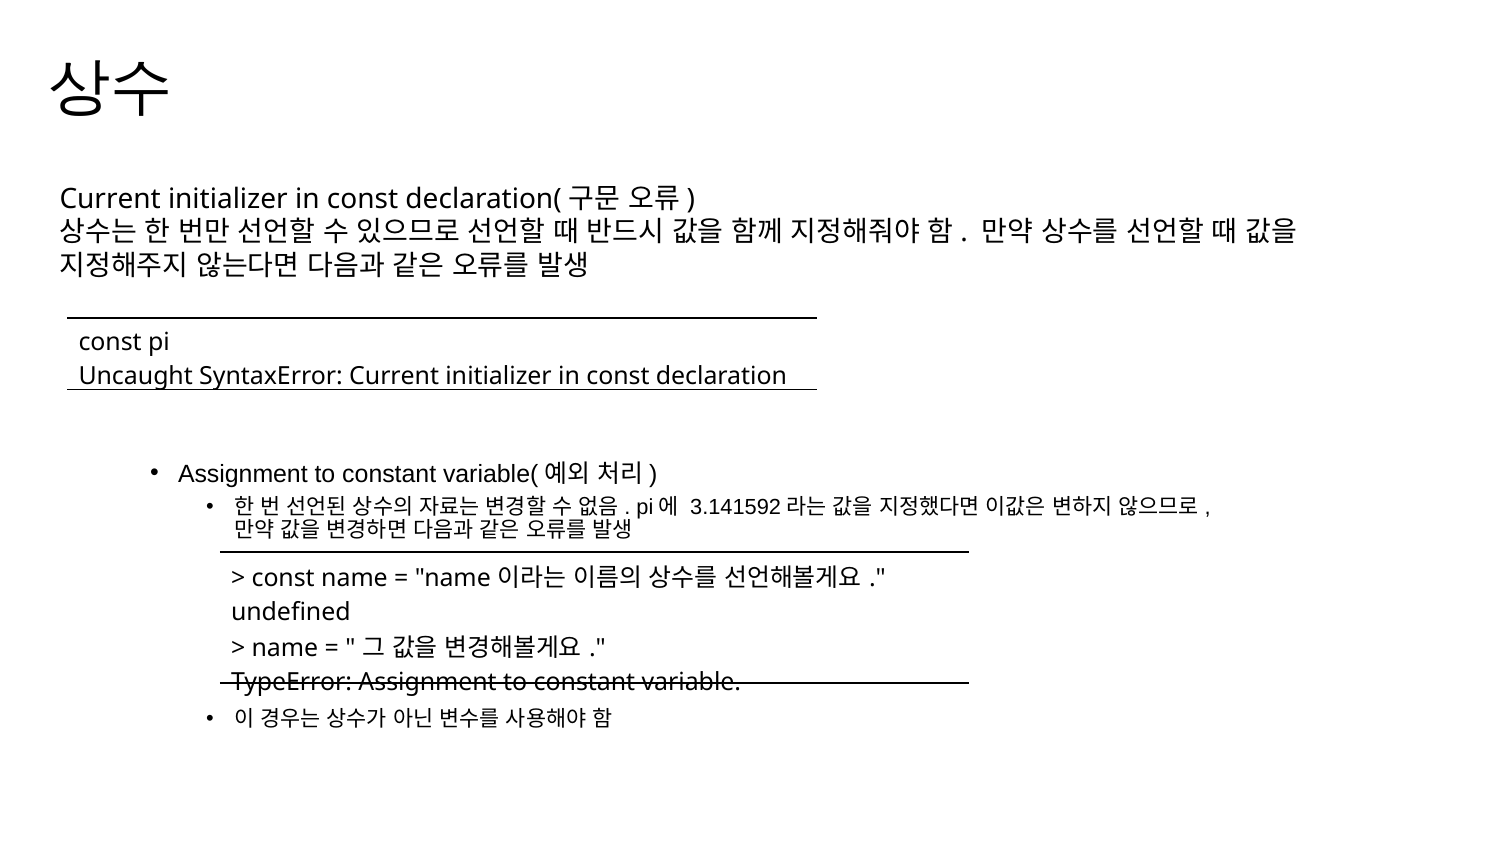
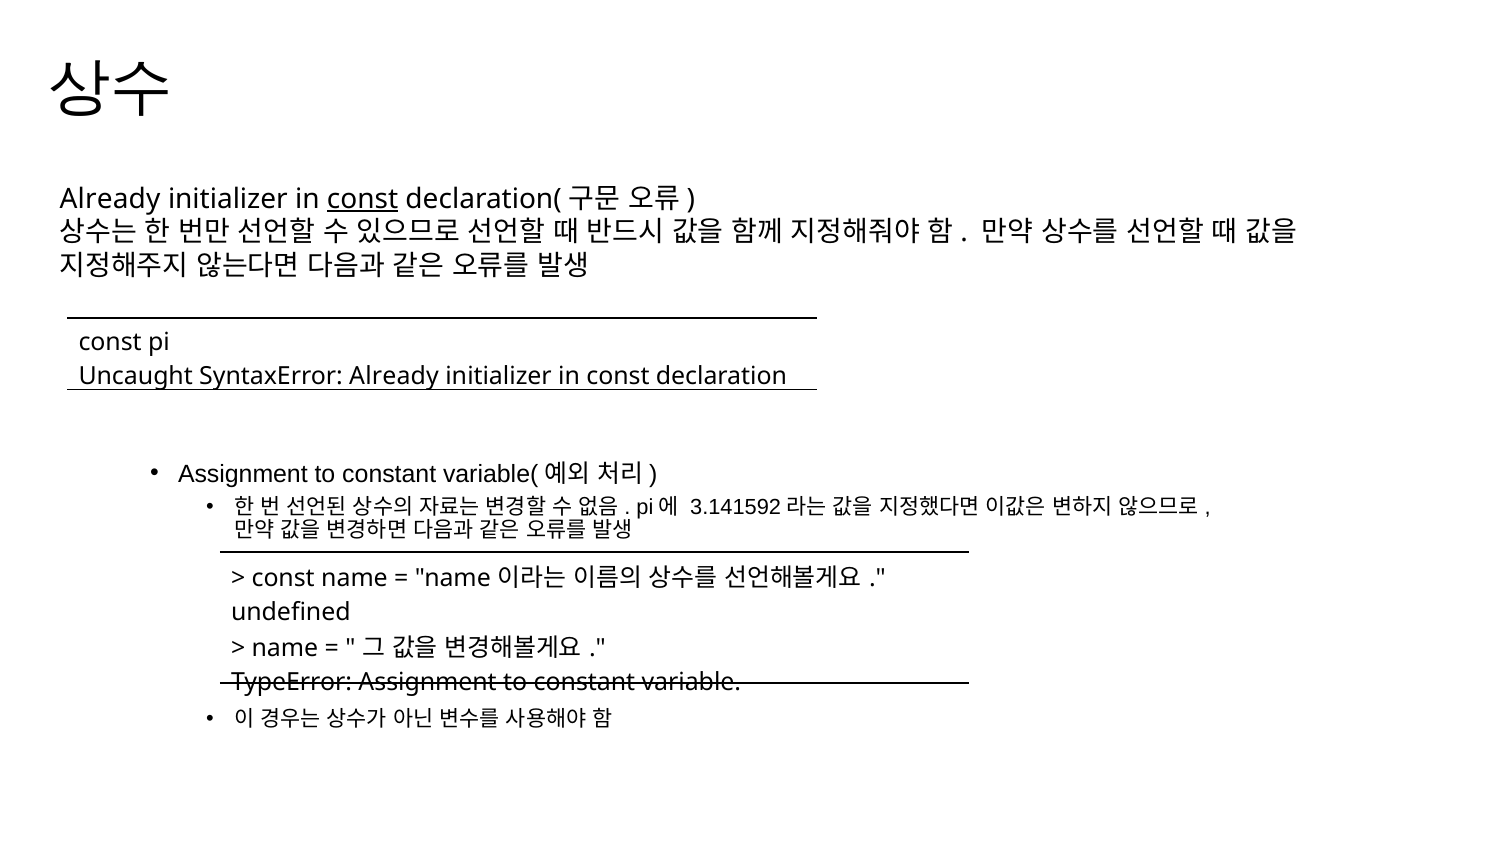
Current: Current -> Already (110, 199)
const underline: none -> present (363, 199)
SyntaxError Current: Current -> Already (394, 376)
